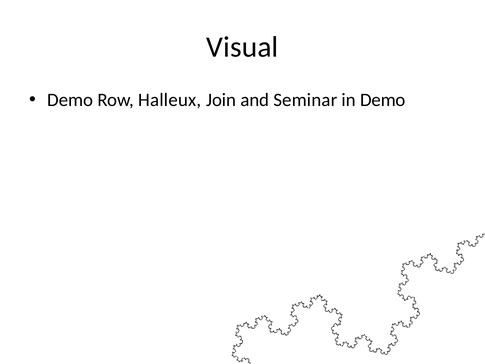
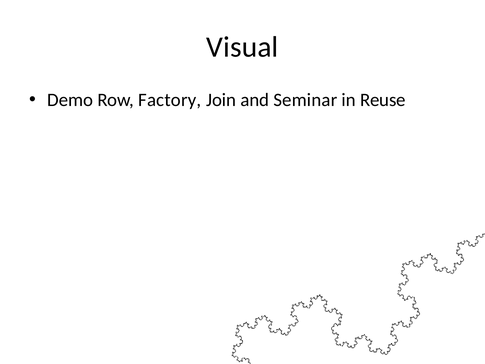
Halleux: Halleux -> Factory (170, 100)
in Demo: Demo -> Reuse (383, 100)
